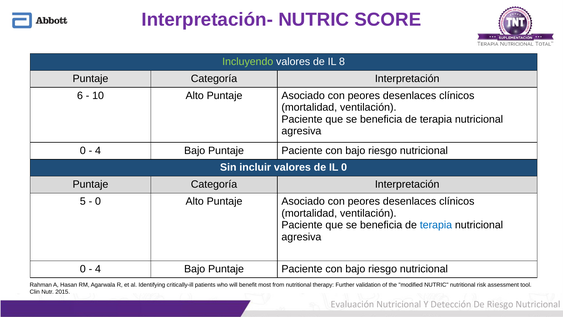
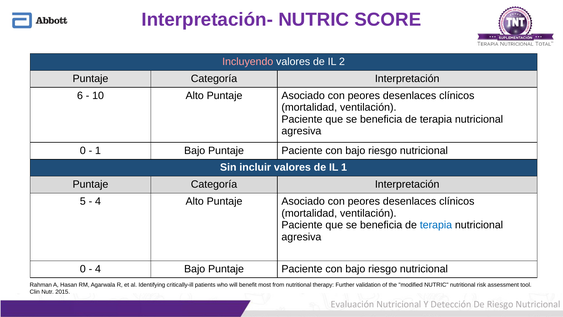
Incluyendo colour: light green -> pink (248, 62)
8: 8 -> 2 (342, 62)
4: 4 -> 1 (98, 150)
IL 0: 0 -> 1 (344, 167)
0: 0 -> 4 (98, 201)
